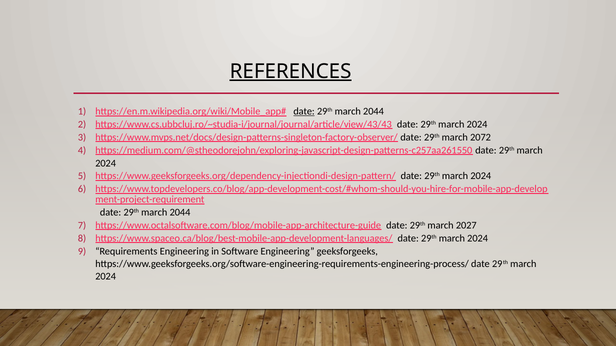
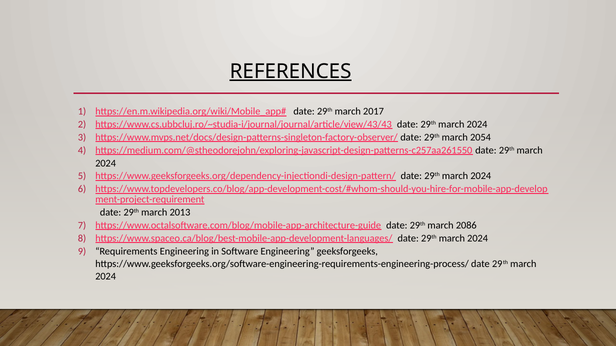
date underline: present -> none (304, 111)
2044: 2044 -> 2017 (373, 111)
2072: 2072 -> 2054 (481, 137)
2044: 2044 -> 2013 (180, 213)
2027: 2027 -> 2086 (466, 226)
